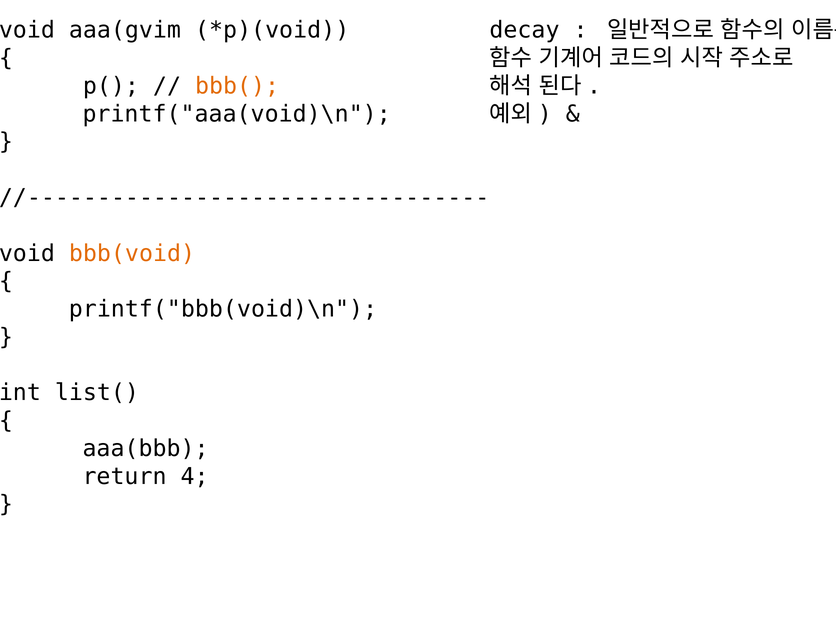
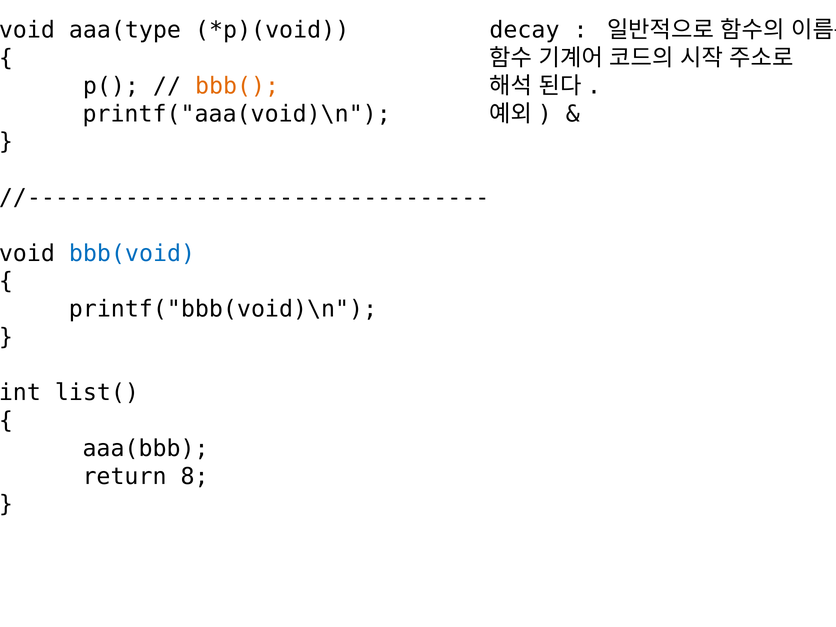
aaa(gvim: aaa(gvim -> aaa(type (125, 30)
bbb(void colour: orange -> blue (132, 253)
4: 4 -> 8 (195, 476)
